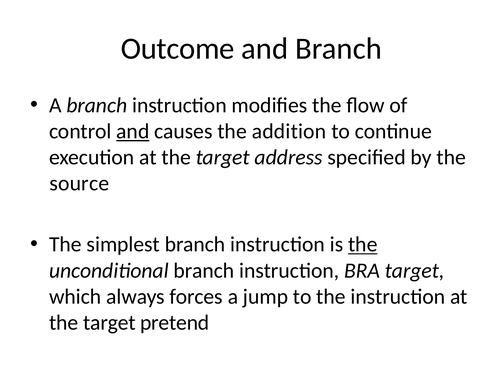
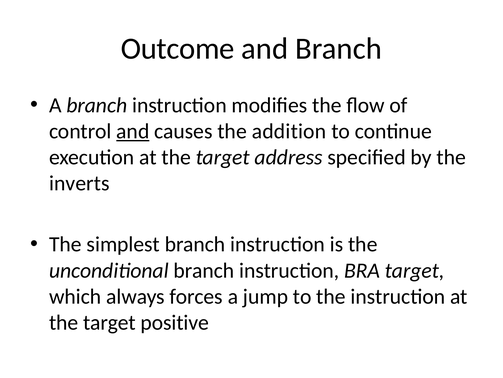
source: source -> inverts (79, 183)
the underline: present -> none (363, 244)
pretend: pretend -> positive (175, 322)
